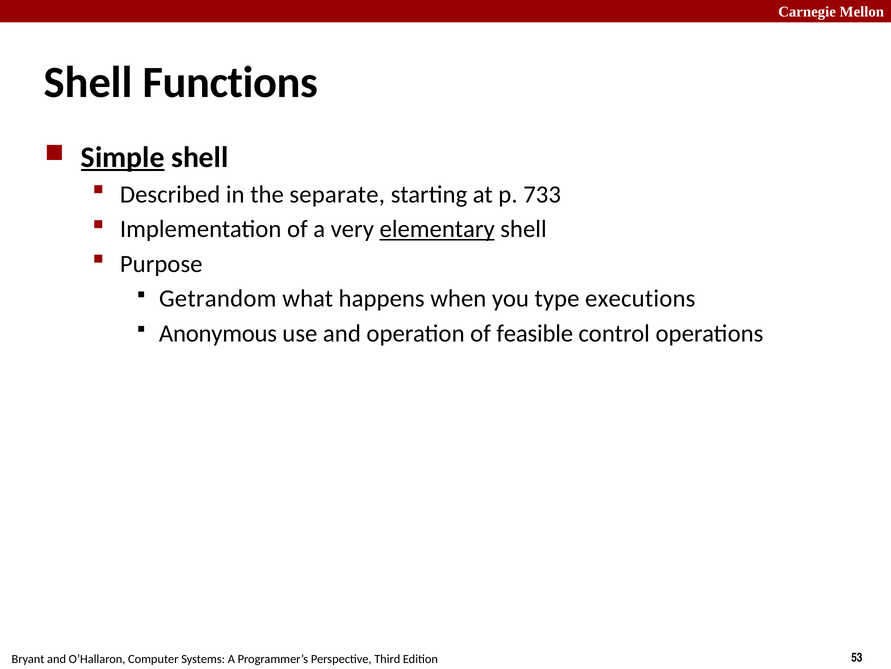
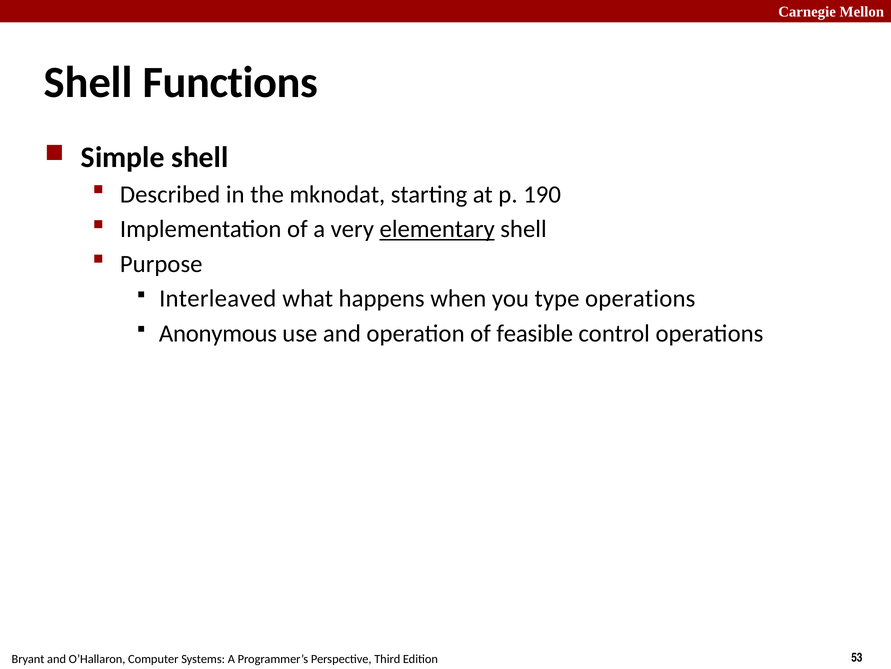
Simple underline: present -> none (123, 157)
separate: separate -> mknodat (337, 194)
733: 733 -> 190 (542, 194)
Getrandom: Getrandom -> Interleaved (218, 298)
type executions: executions -> operations (640, 298)
